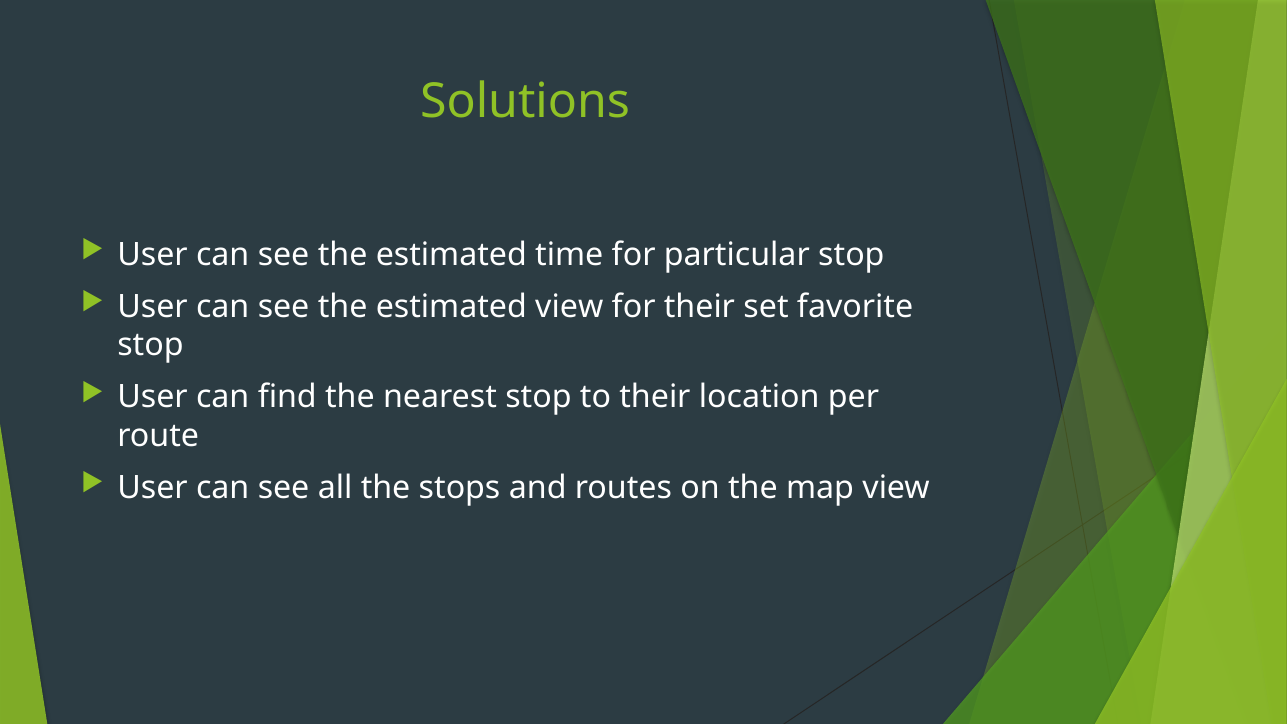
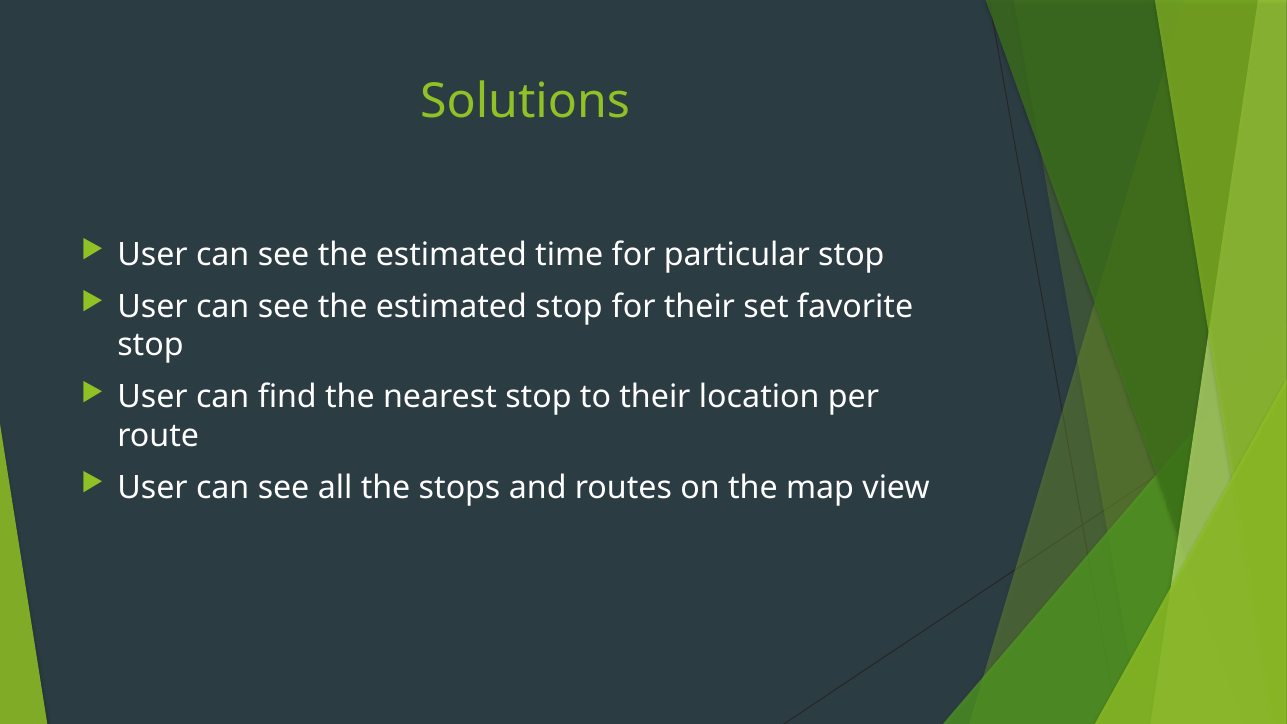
estimated view: view -> stop (569, 307)
